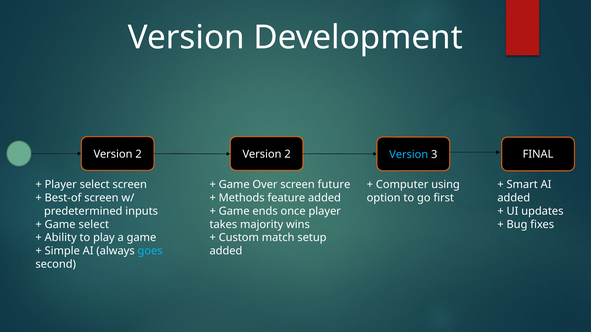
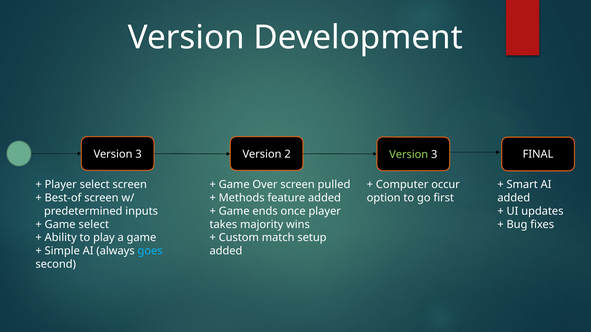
2: 2 -> 3 (139, 154)
Version colour: light blue -> light green (409, 155)
future: future -> pulled (334, 185)
using: using -> occur (446, 185)
